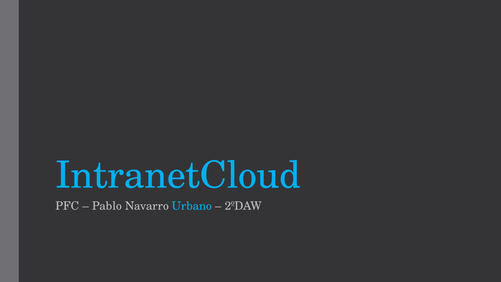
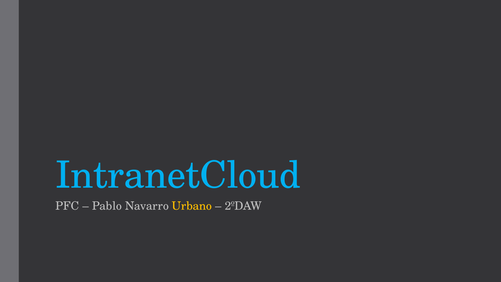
Urbano colour: light blue -> yellow (192, 206)
